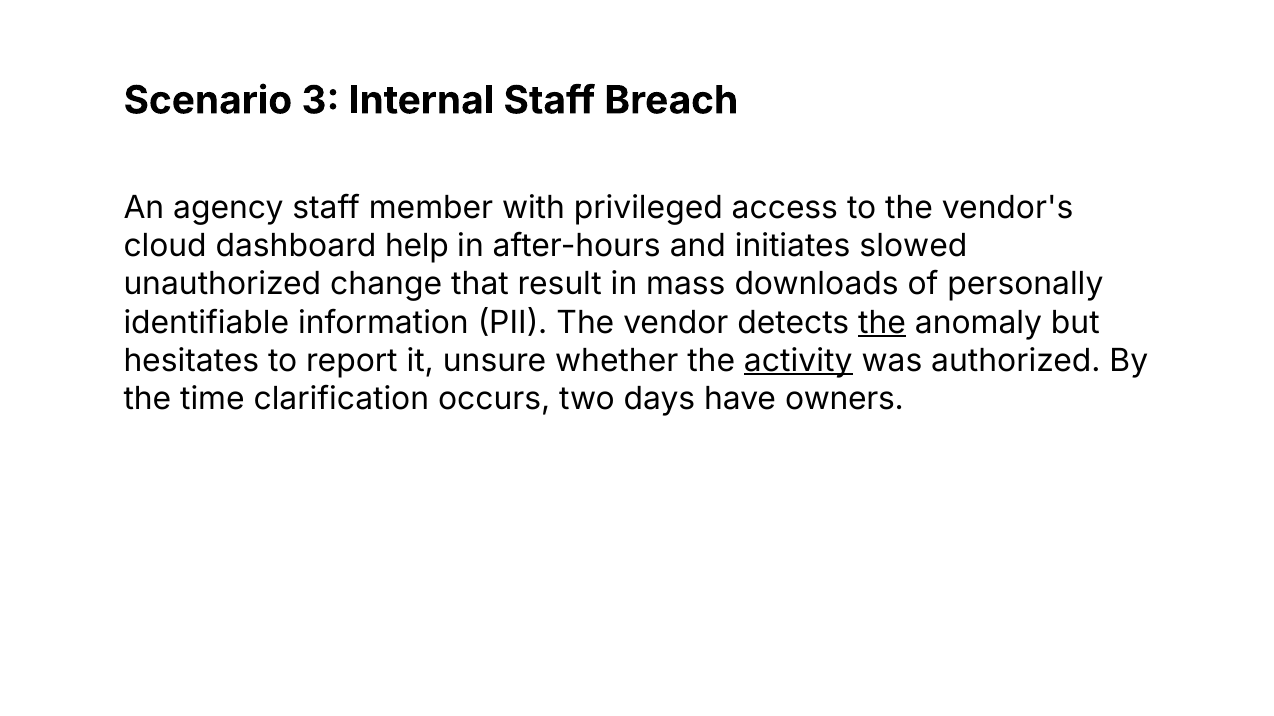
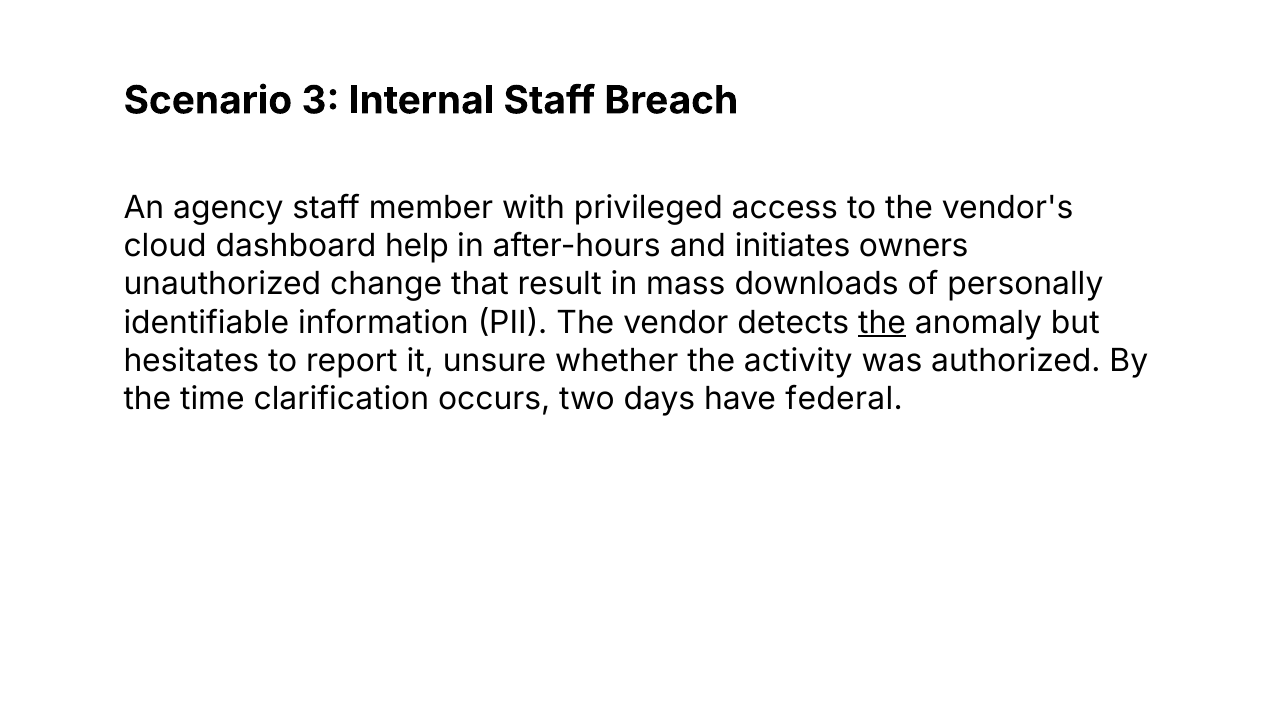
slowed: slowed -> owners (914, 246)
activity underline: present -> none (798, 361)
owners: owners -> federal (844, 399)
